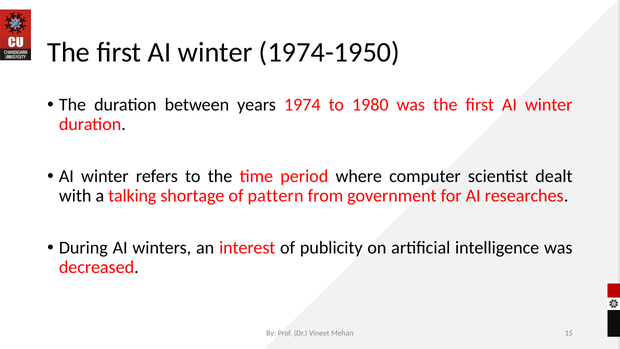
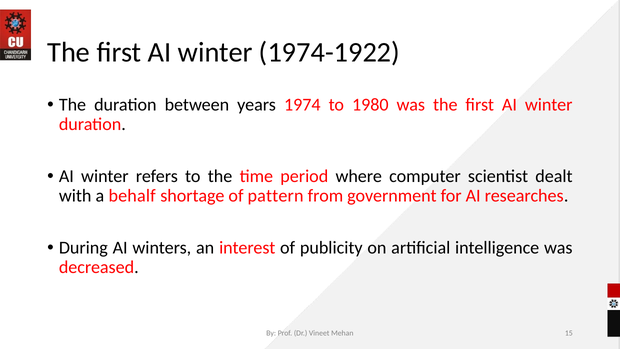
1974-1950: 1974-1950 -> 1974-1922 (329, 52)
talking: talking -> behalf (132, 196)
